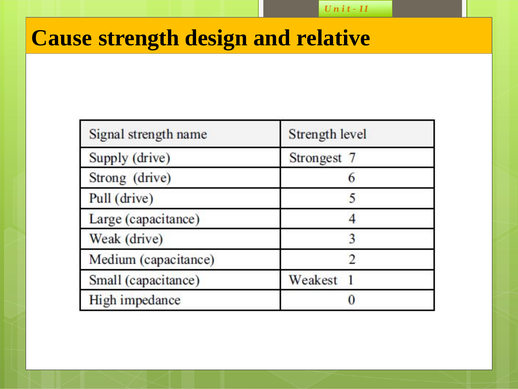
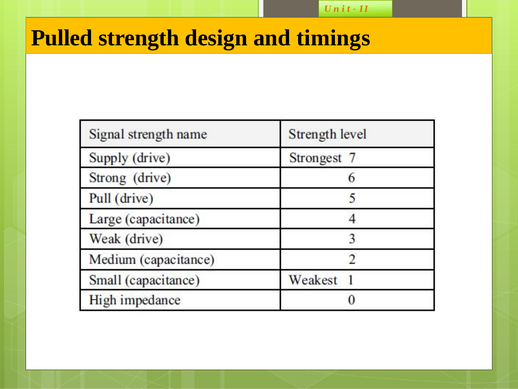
Cause: Cause -> Pulled (62, 38)
relative: relative -> timings (333, 38)
